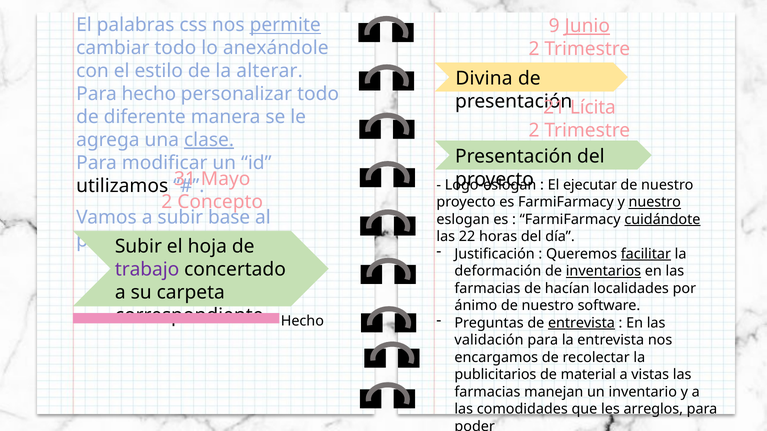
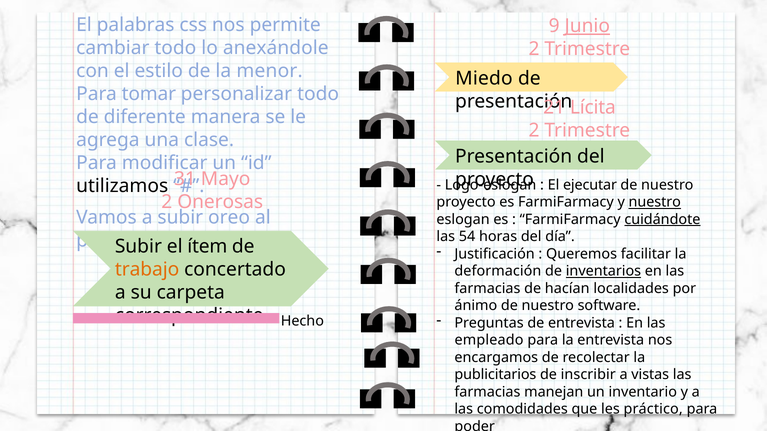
permite underline: present -> none (285, 25)
alterar: alterar -> menor (270, 71)
Divina: Divina -> Miedo (484, 78)
Para hecho: hecho -> tomar (149, 94)
clase underline: present -> none (209, 140)
Concepto: Concepto -> Onerosas (220, 202)
base: base -> oreo (229, 217)
22: 22 -> 54 (467, 237)
hoja: hoja -> ítem (207, 247)
facilitar underline: present -> none (646, 254)
trabajo colour: purple -> orange (147, 270)
entrevista underline: present -> none (581, 323)
validación: validación -> empleado (489, 340)
material: material -> inscribir (588, 375)
arreglos: arreglos -> práctico (653, 409)
